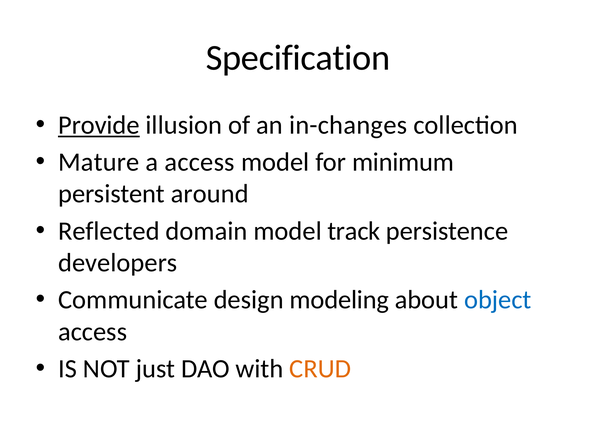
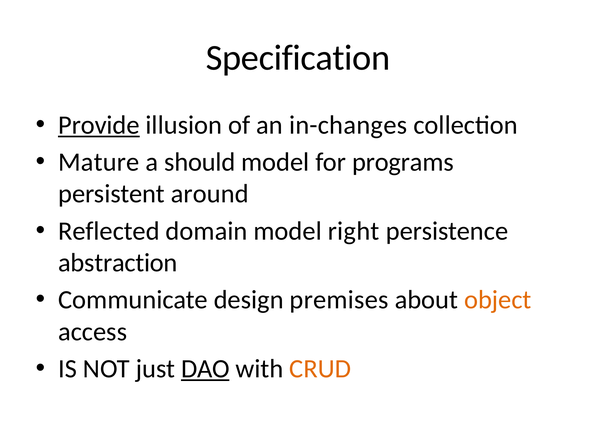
a access: access -> should (200, 162)
minimum: minimum -> programs (403, 162)
track: track -> right (354, 231)
developers: developers -> abstraction (118, 263)
modeling: modeling -> premises (339, 300)
object colour: blue -> orange (498, 300)
DAO underline: none -> present (205, 369)
